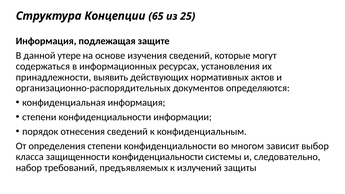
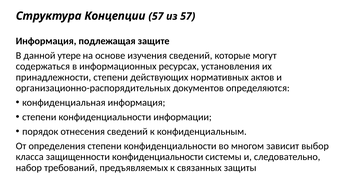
Концепции 65: 65 -> 57 (156, 16)
из 25: 25 -> 57 (188, 16)
принадлежности выявить: выявить -> степени (111, 77)
излучений: излучений -> связанных (199, 168)
